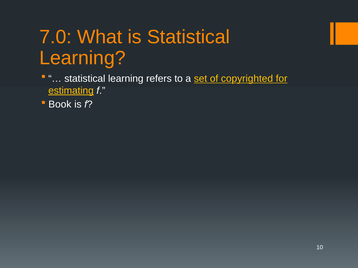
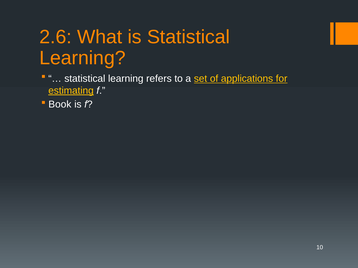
7.0: 7.0 -> 2.6 (56, 37)
copyrighted: copyrighted -> applications (247, 79)
